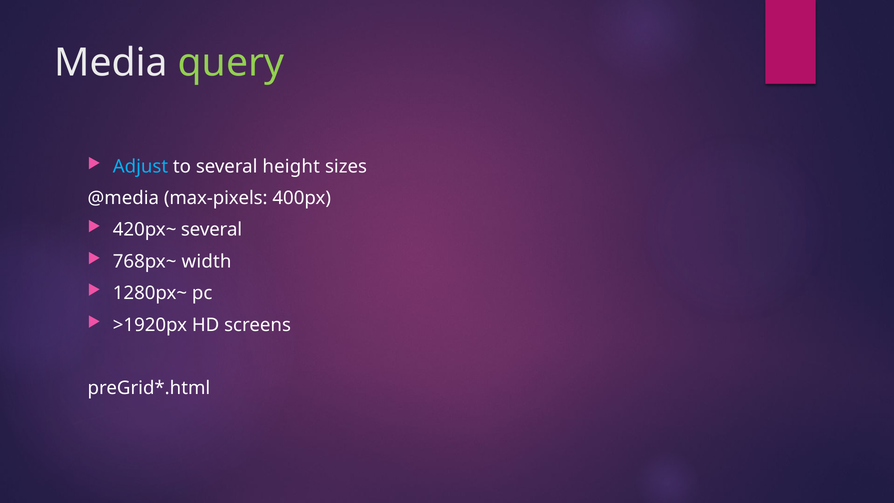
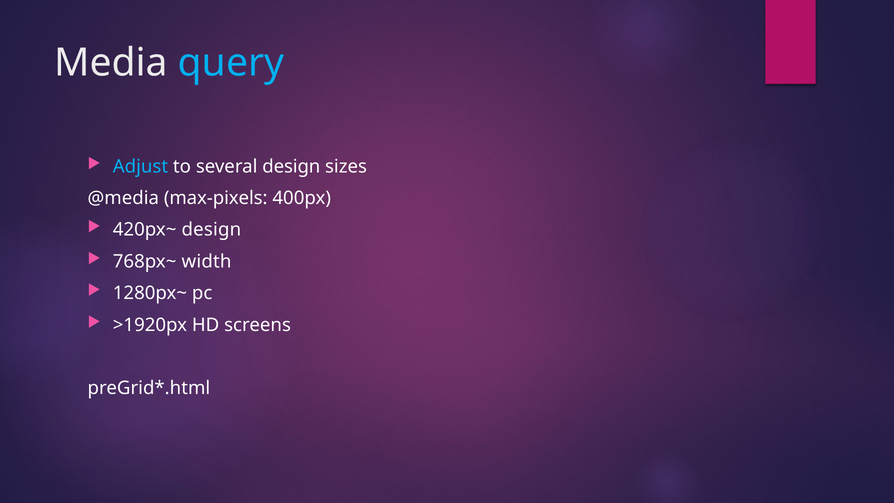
query colour: light green -> light blue (231, 63)
several height: height -> design (291, 166)
420px~ several: several -> design (211, 230)
